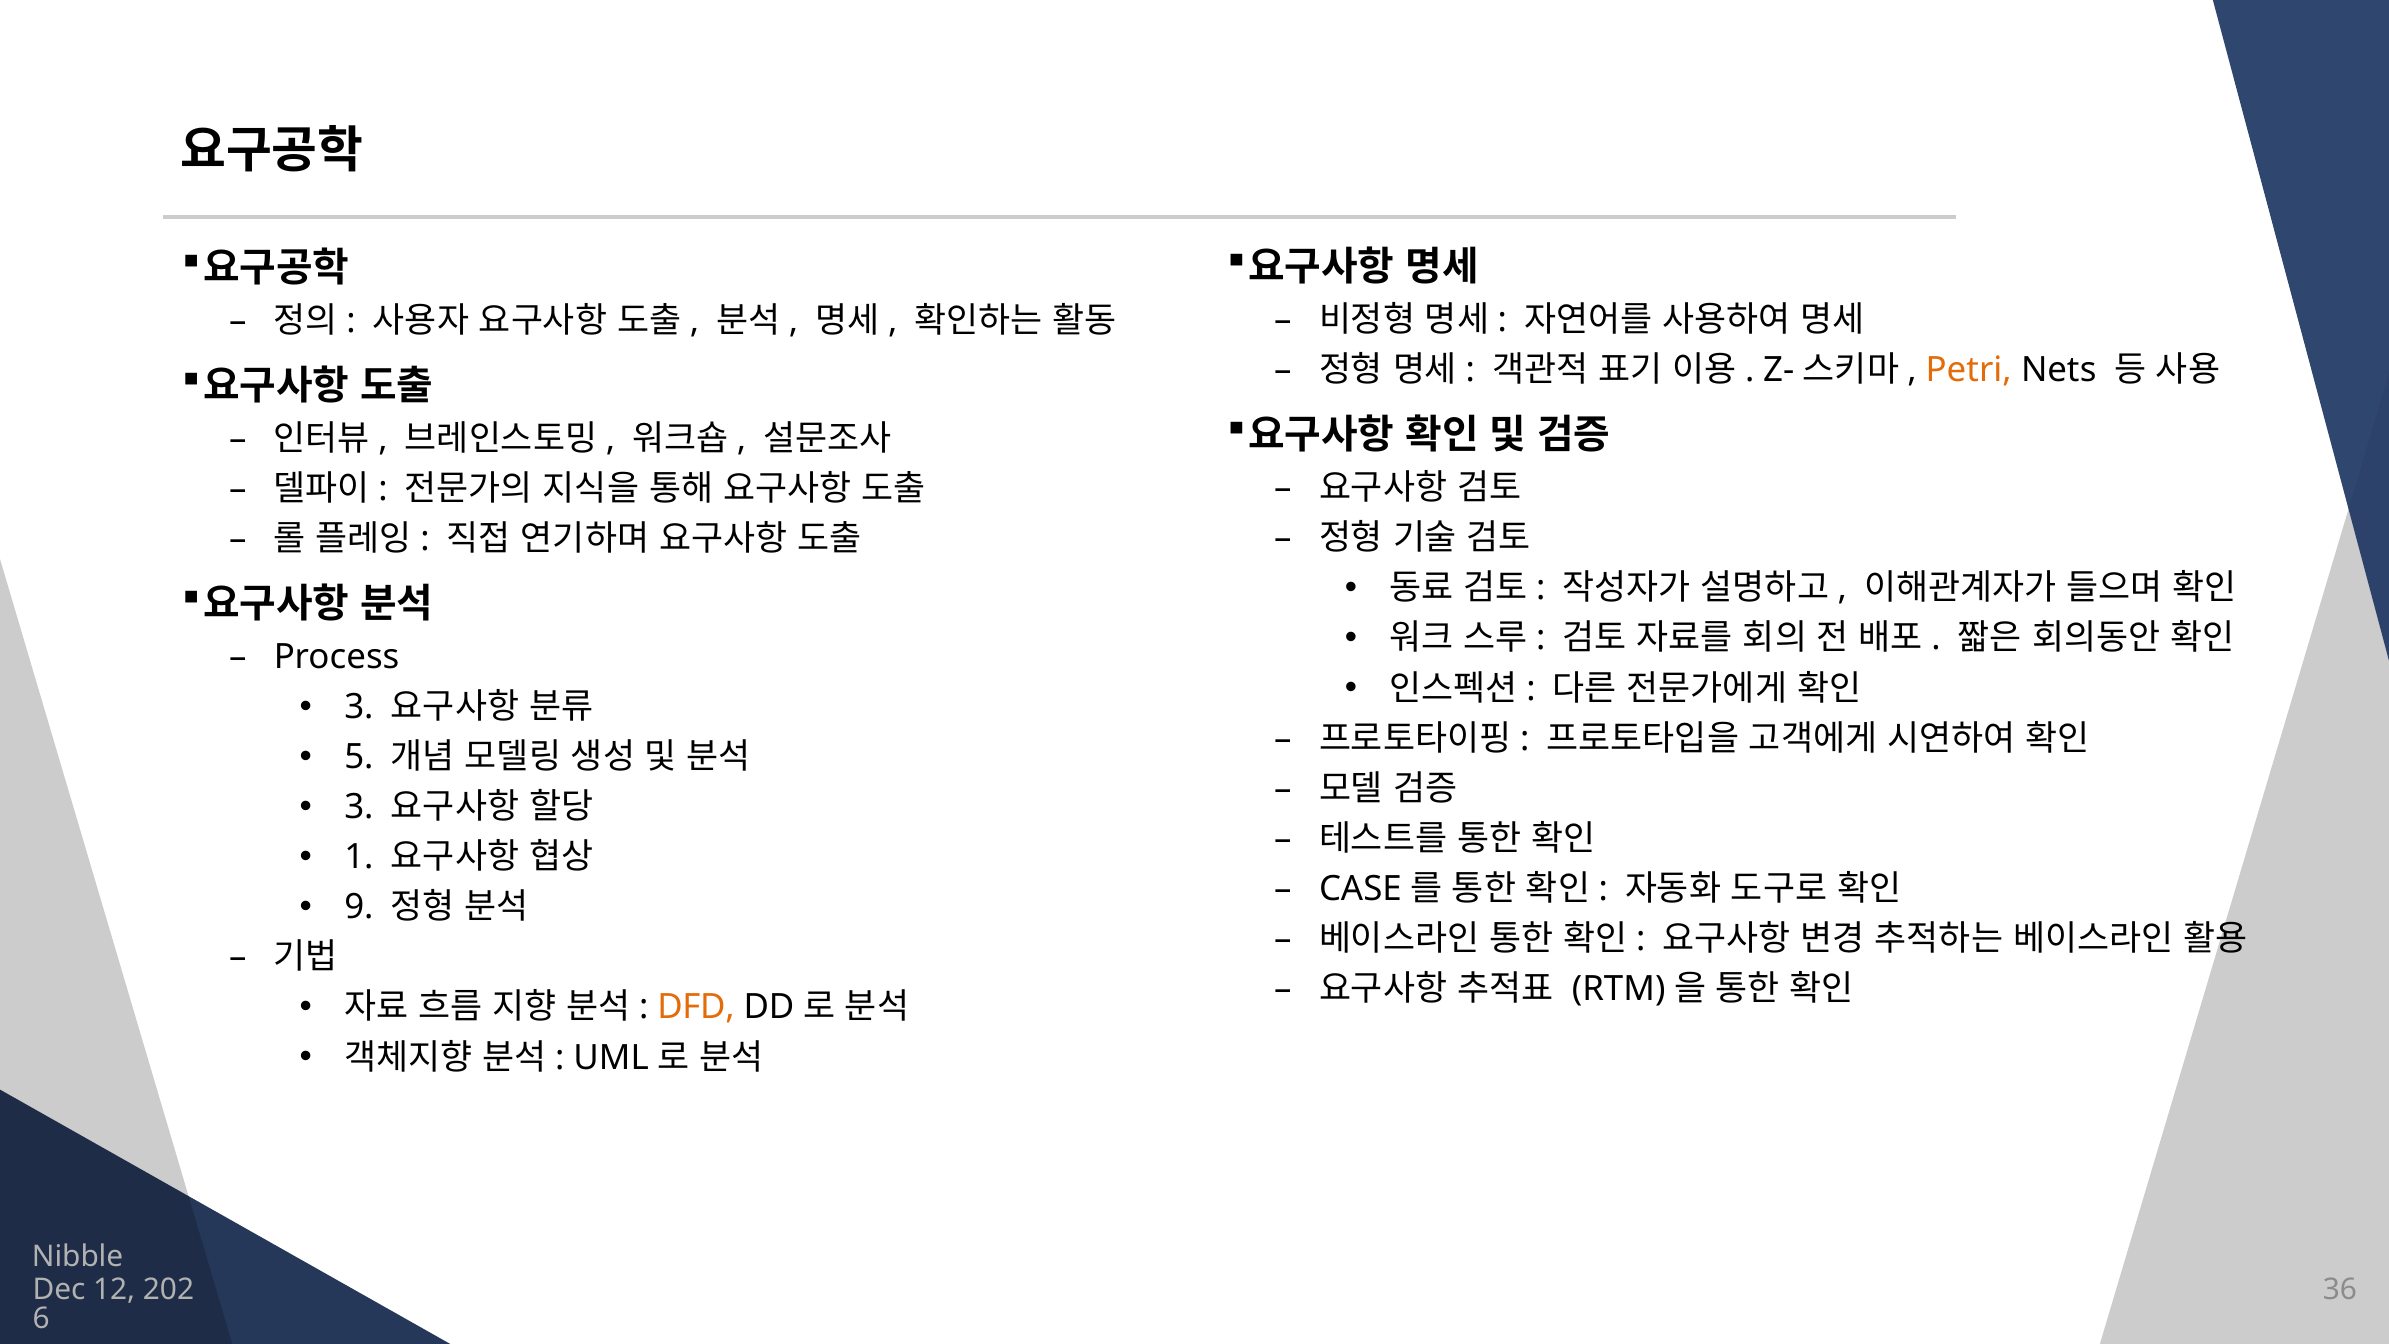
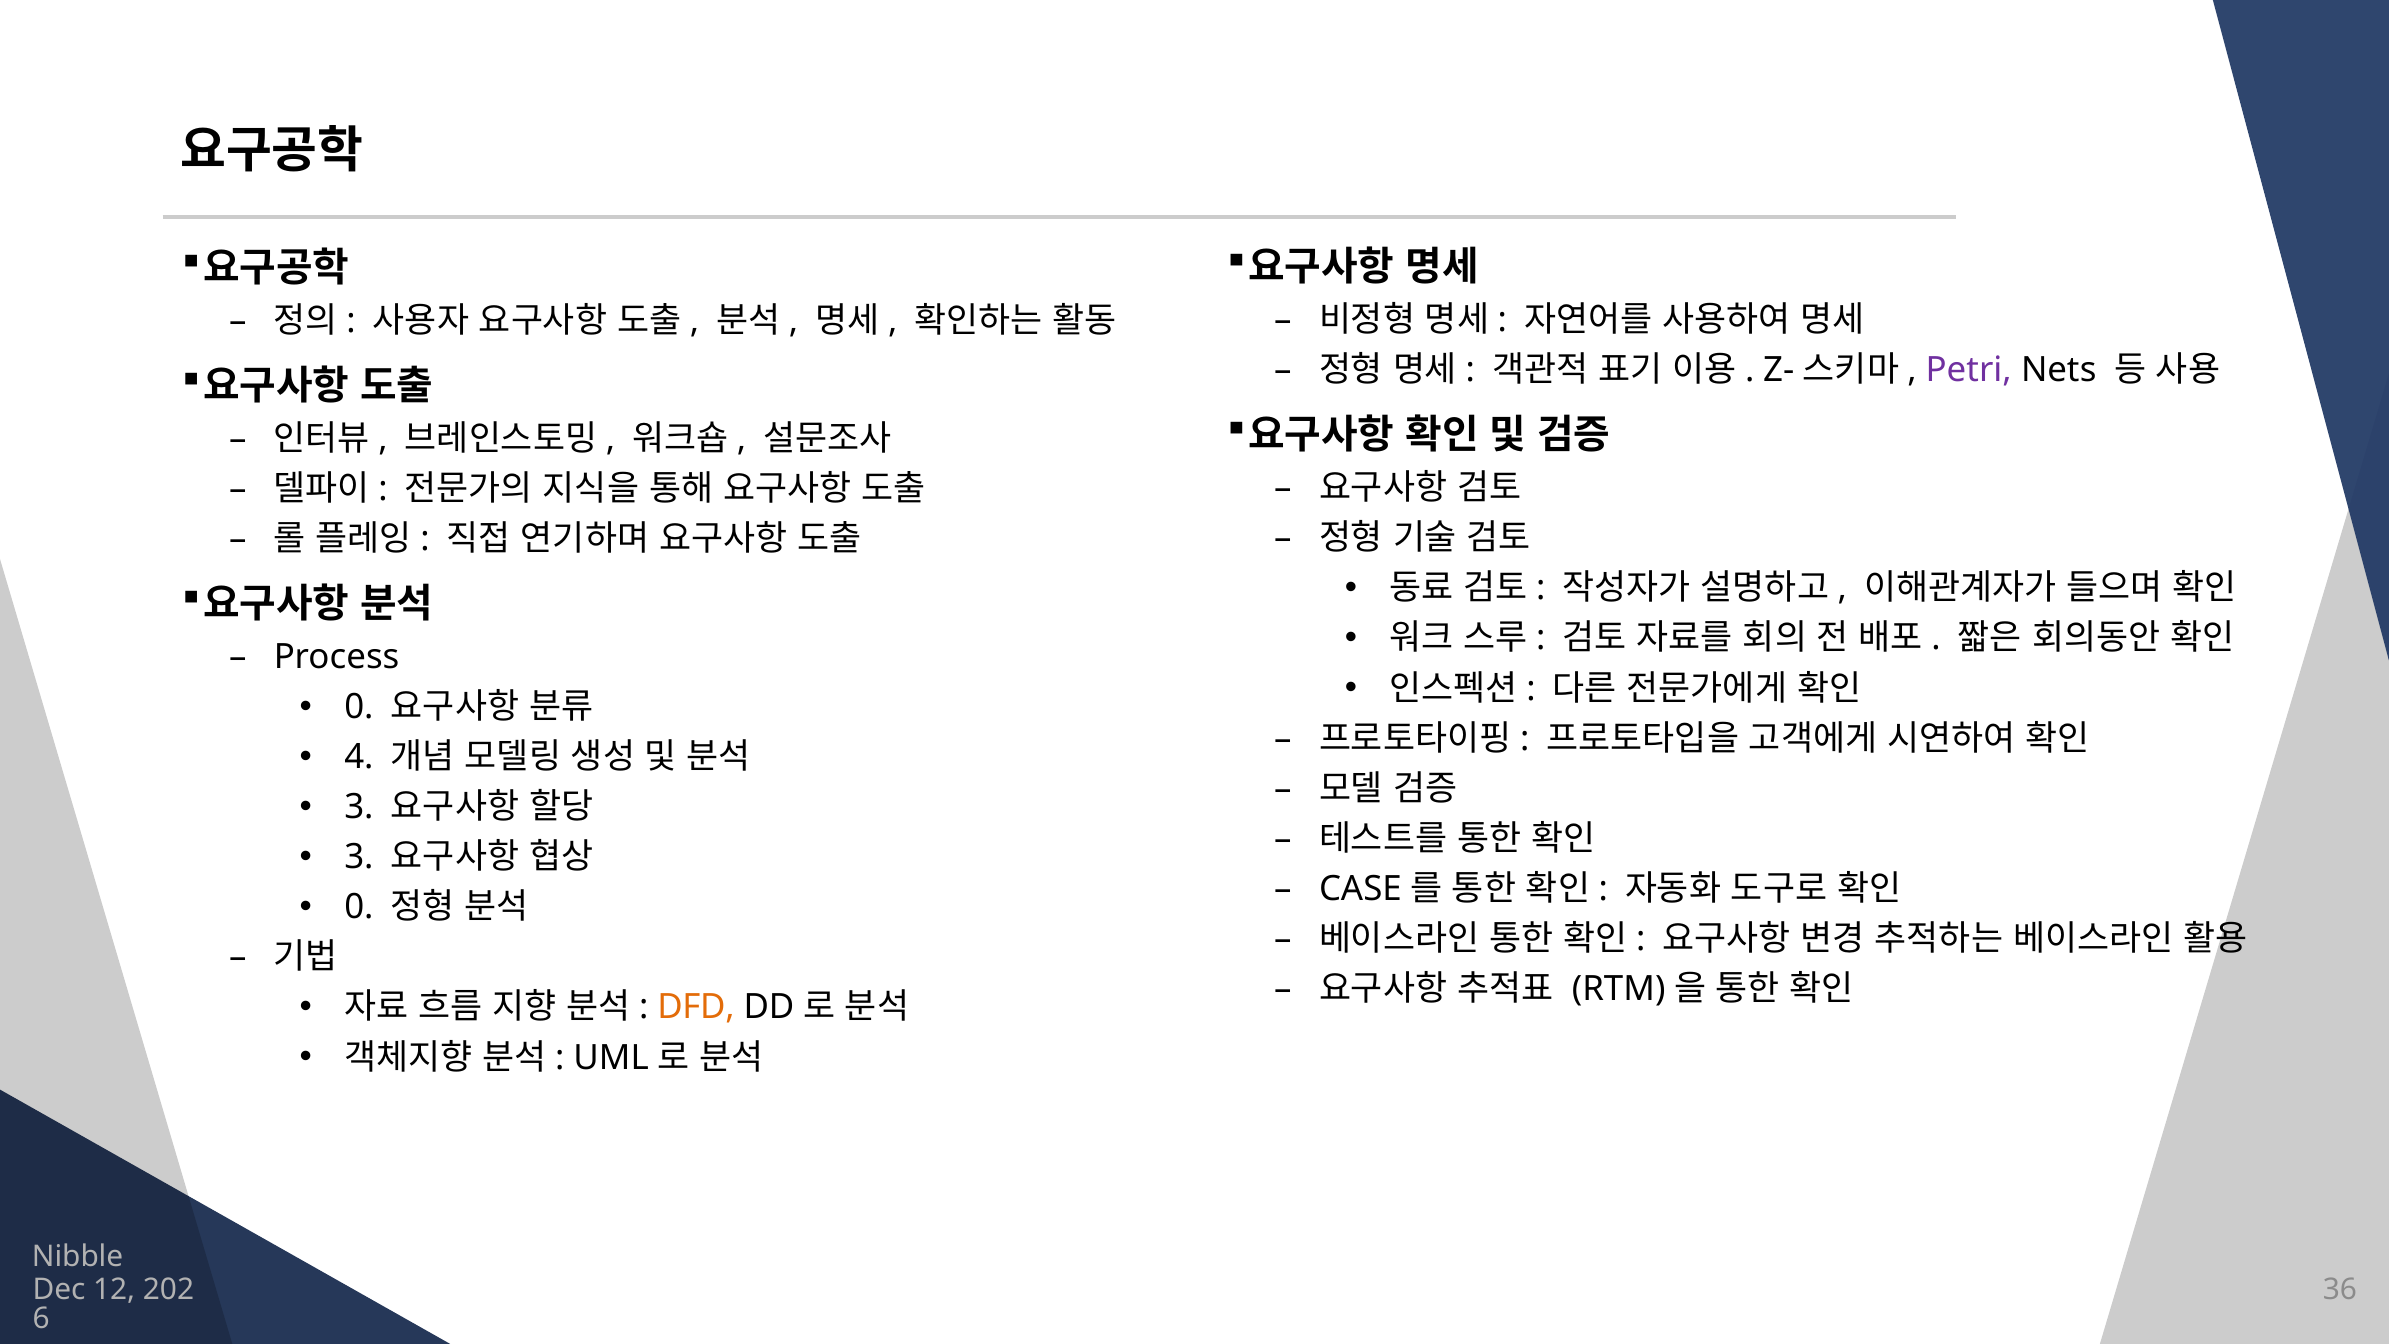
Petri colour: orange -> purple (1969, 370)
3: 3 -> 0 (359, 707)
5: 5 -> 4 (359, 757)
1: 1 -> 3 (359, 857)
9: 9 -> 0 (359, 907)
